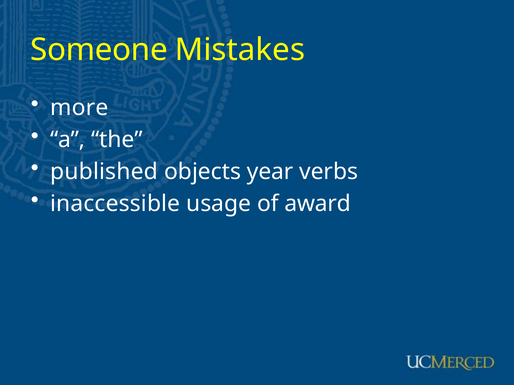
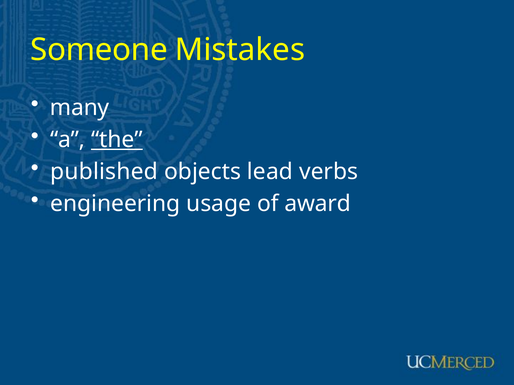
more: more -> many (80, 108)
the underline: none -> present (117, 140)
year: year -> lead (270, 172)
inaccessible: inaccessible -> engineering (115, 204)
